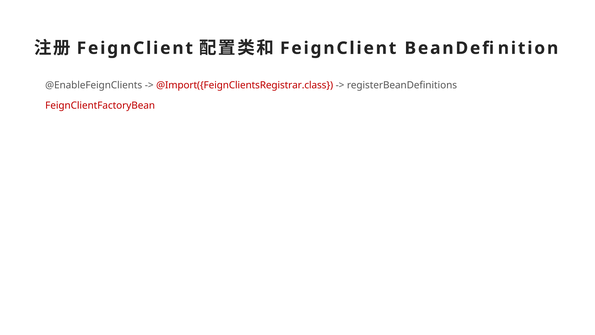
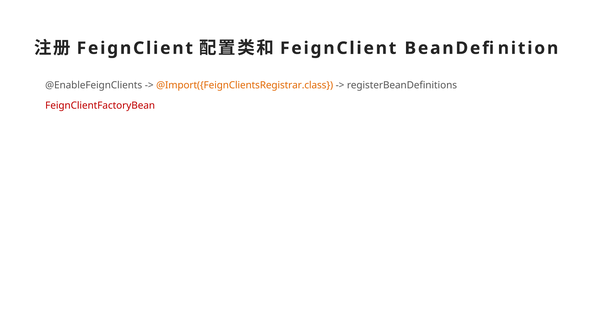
@Import({FeignClientsRegistrar.class colour: red -> orange (245, 85)
